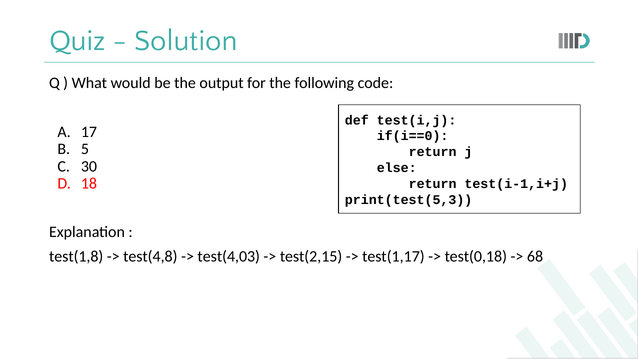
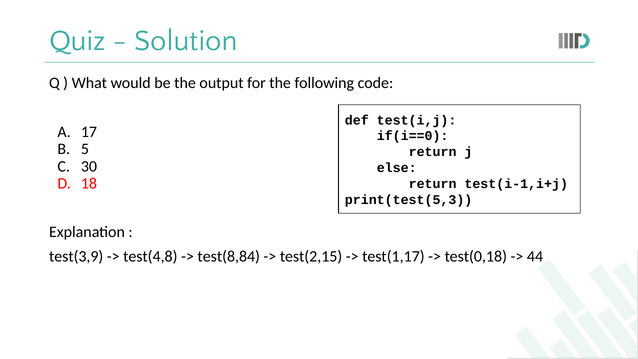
test(1,8: test(1,8 -> test(3,9 (76, 256)
test(4,03: test(4,03 -> test(8,84 (229, 256)
68: 68 -> 44 (535, 256)
